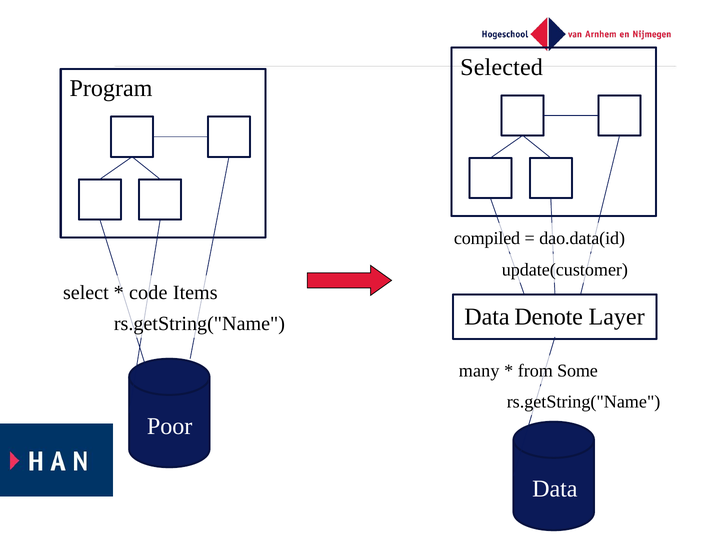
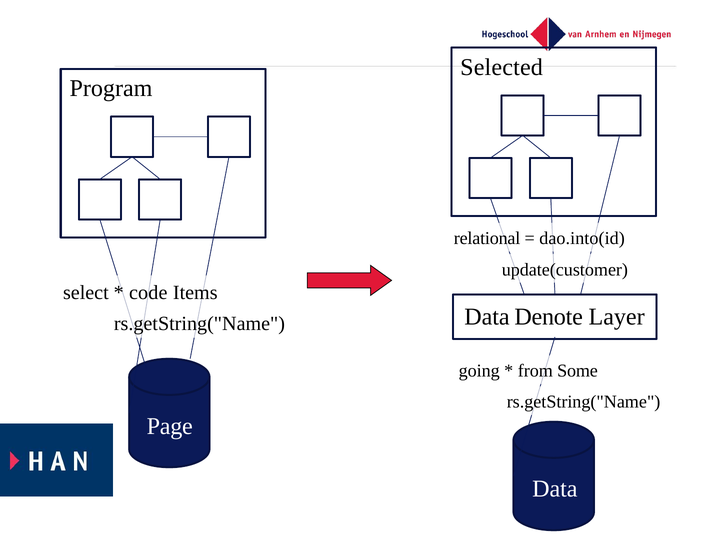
compiled: compiled -> relational (487, 239)
dao.data(id: dao.data(id -> dao.into(id (582, 239)
many: many -> going (479, 371)
Poor: Poor -> Page (170, 427)
